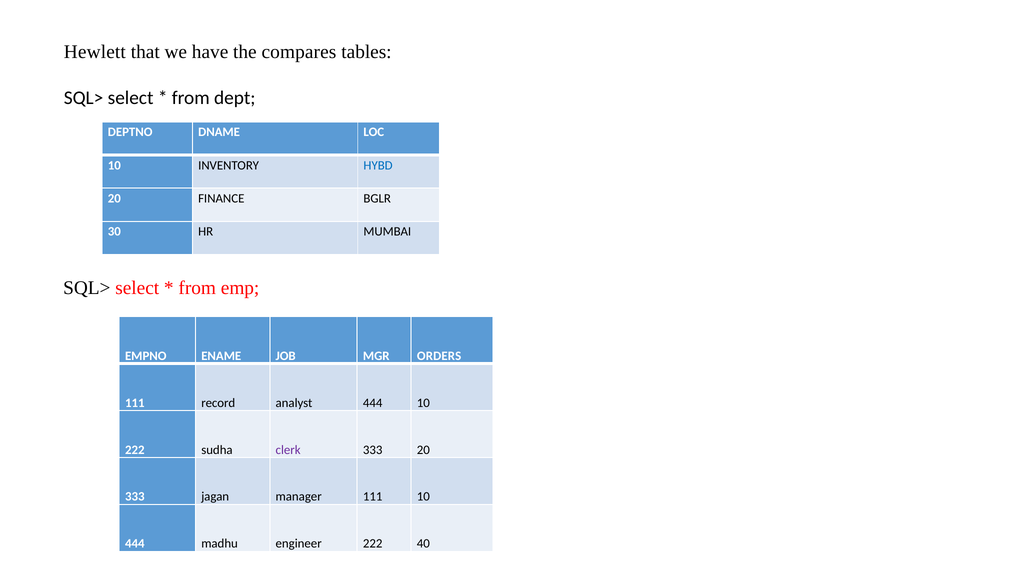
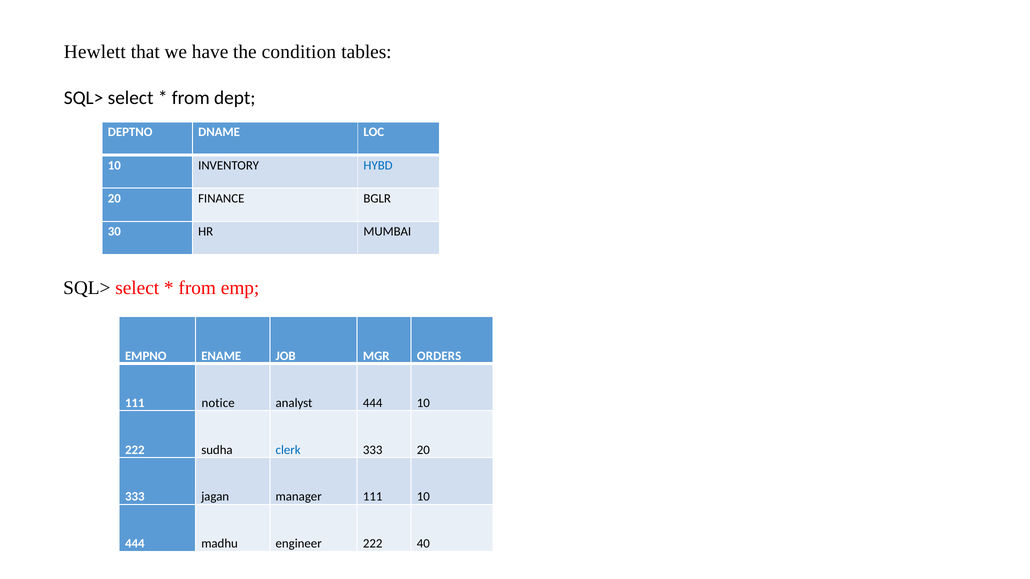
compares: compares -> condition (299, 52)
record: record -> notice (218, 403)
clerk colour: purple -> blue (288, 450)
